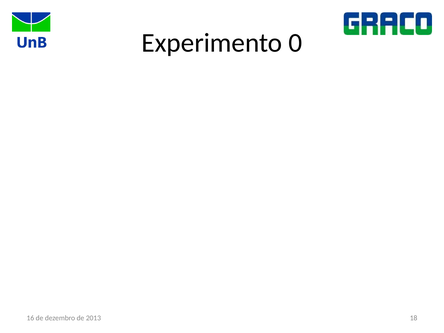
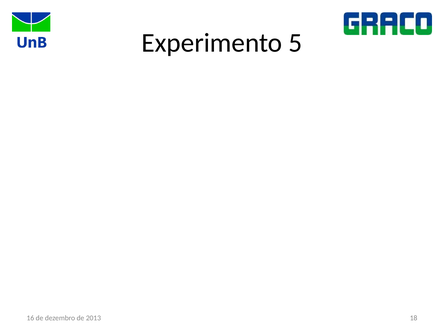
0: 0 -> 5 (295, 43)
